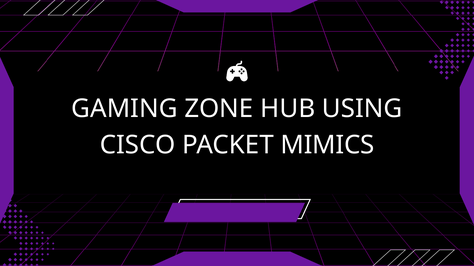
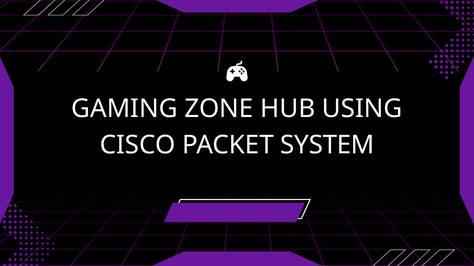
MIMICS: MIMICS -> SYSTEM (327, 145)
